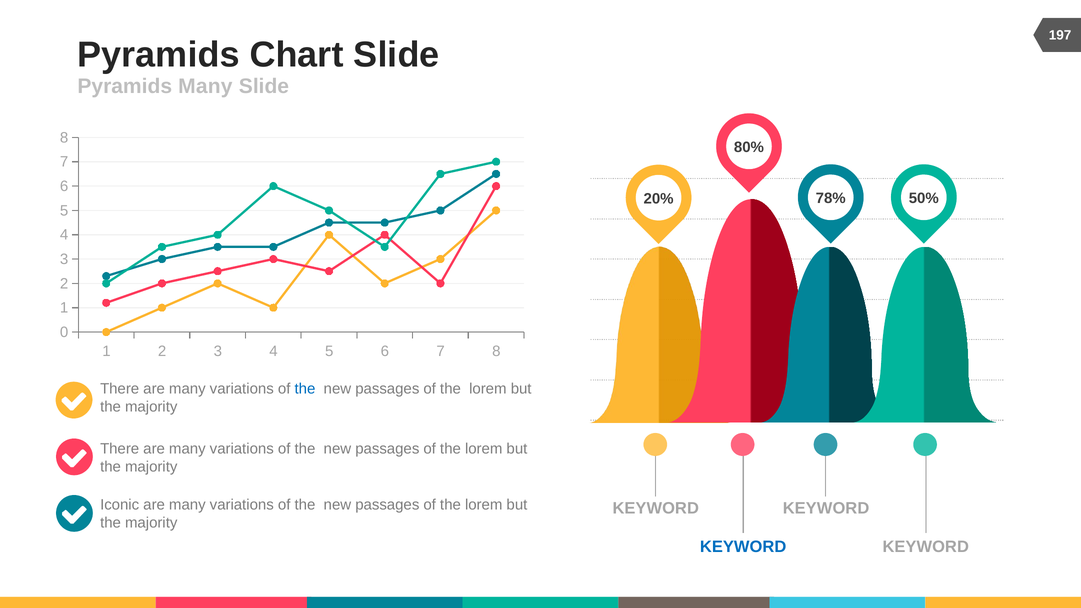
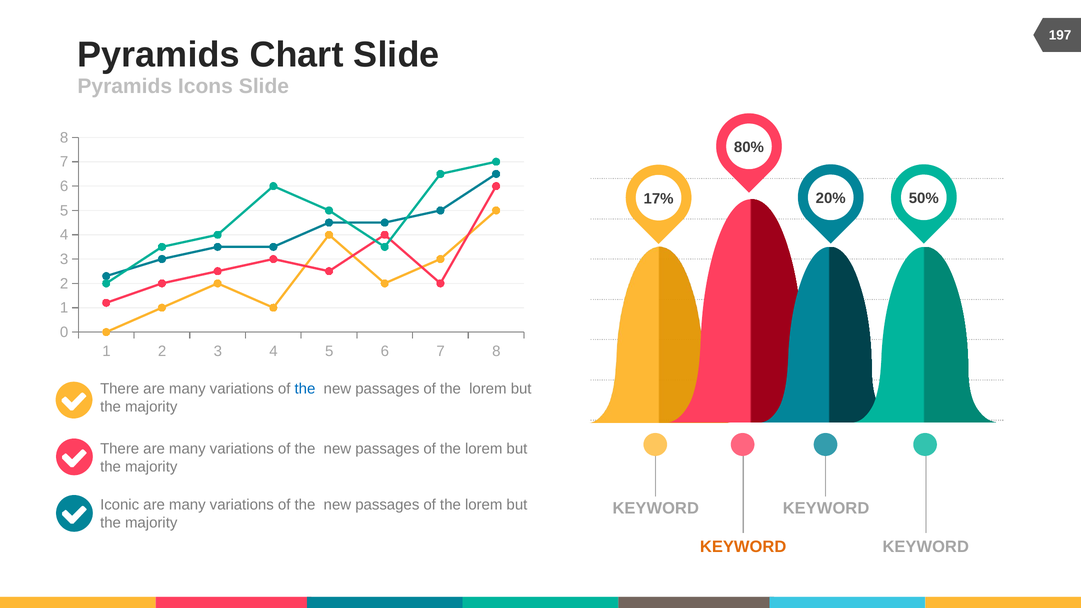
Pyramids Many: Many -> Icons (205, 87)
78%: 78% -> 20% (831, 198)
20%: 20% -> 17% (659, 199)
KEYWORD colour: blue -> orange (743, 547)
